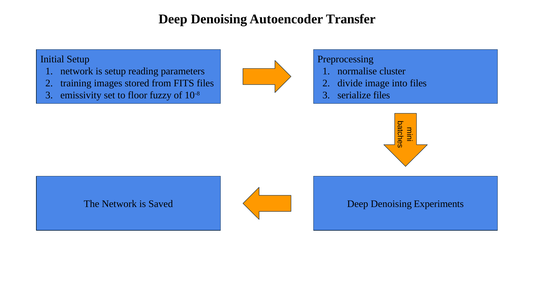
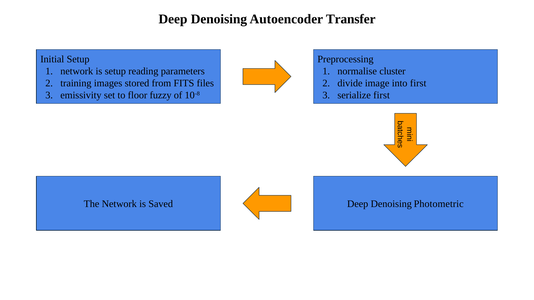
into files: files -> first (418, 83)
serialize files: files -> first (382, 95)
Experiments: Experiments -> Photometric (439, 204)
